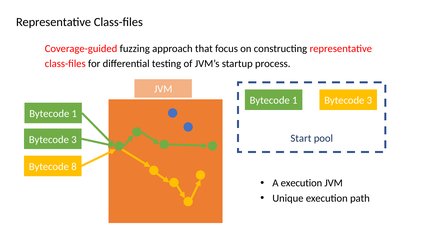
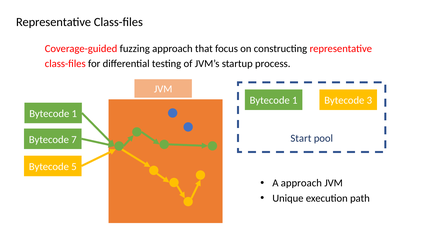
3: 3 -> 7 (74, 139)
8: 8 -> 5 (74, 166)
A execution: execution -> approach (301, 183)
